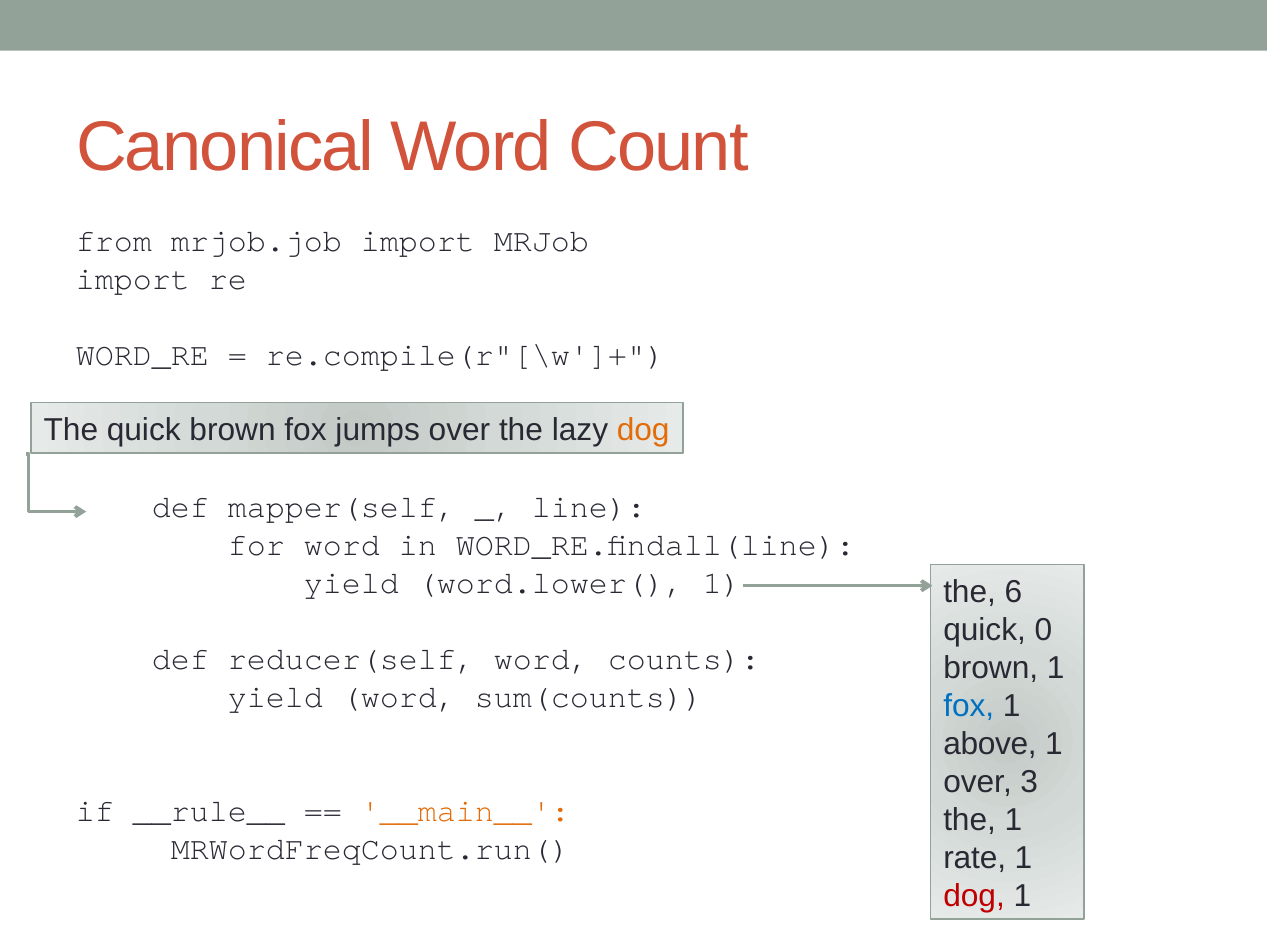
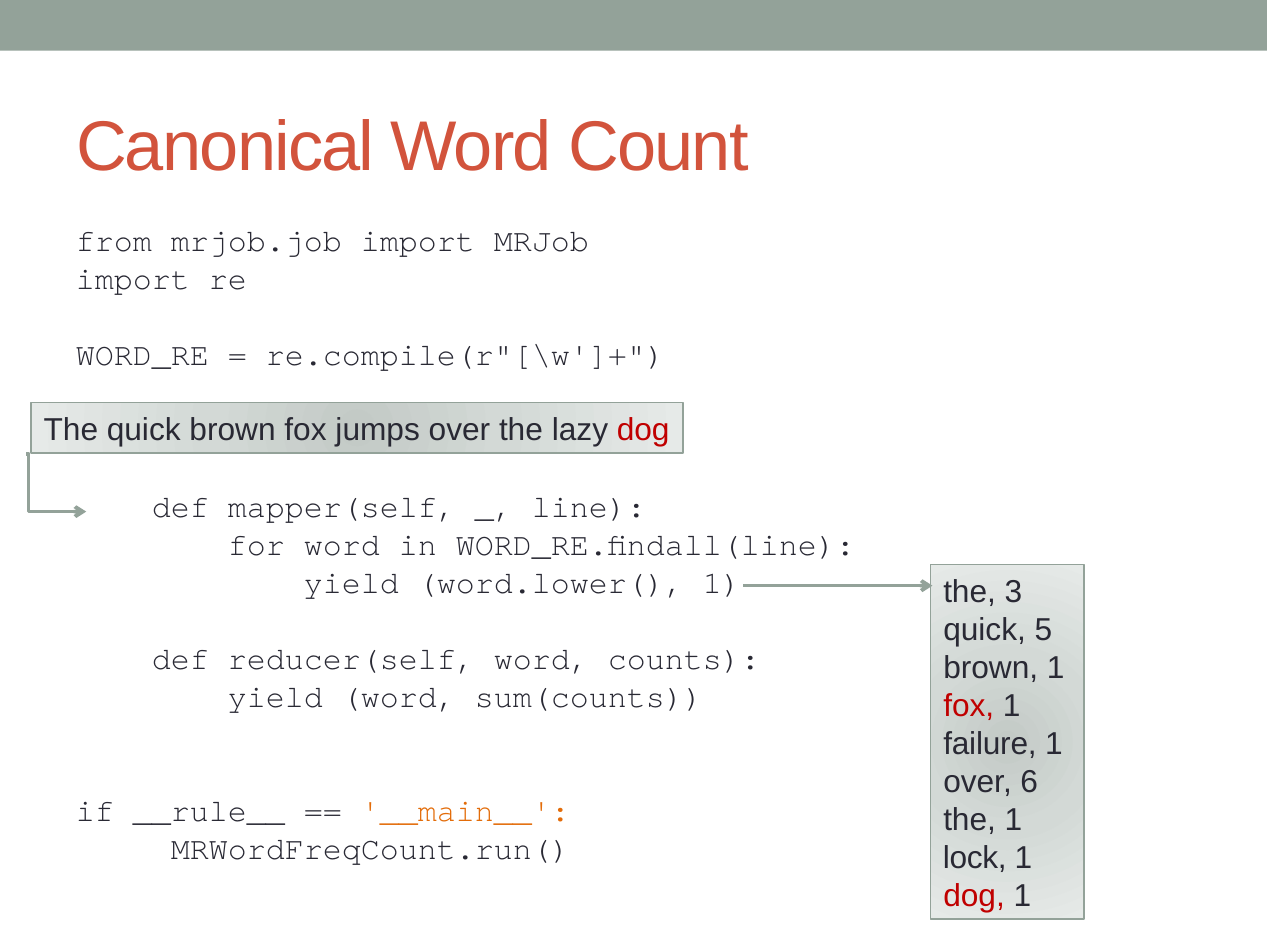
dog colour: orange -> red (643, 430)
6: 6 -> 3 (1013, 592)
0: 0 -> 5 (1043, 630)
fox colour: blue -> red (969, 706)
above: above -> failure (990, 744)
3: 3 -> 6 (1029, 782)
rate: rate -> lock (975, 858)
